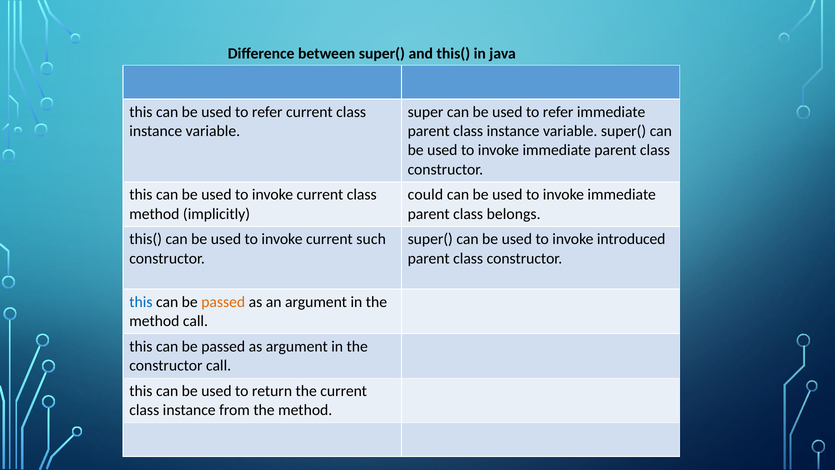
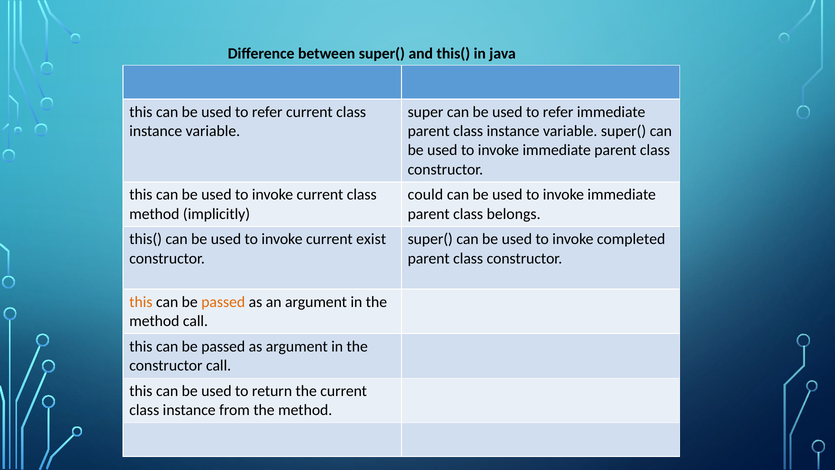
such: such -> exist (371, 239)
introduced: introduced -> completed (631, 239)
this colour: blue -> orange (141, 302)
